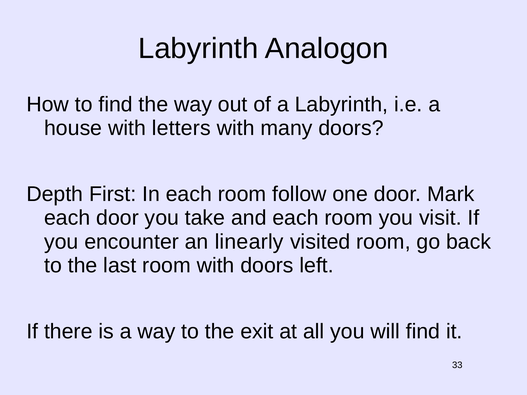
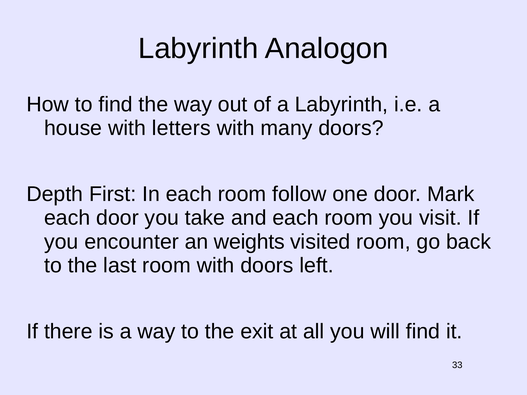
linearly: linearly -> weights (249, 242)
